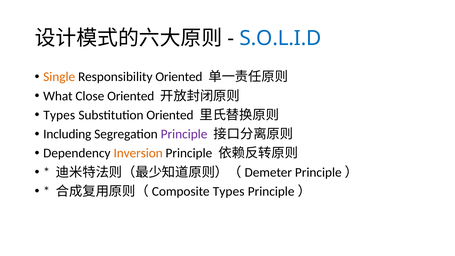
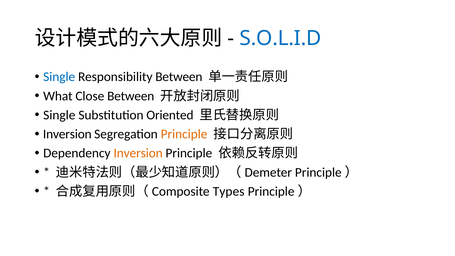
Single colour: orange -> blue (59, 77)
Responsibility Oriented: Oriented -> Between (179, 77)
Close Oriented: Oriented -> Between (131, 96)
Types: Types -> Single (59, 115)
Including: Including -> Inversion (67, 134)
Principle colour: purple -> orange (184, 134)
